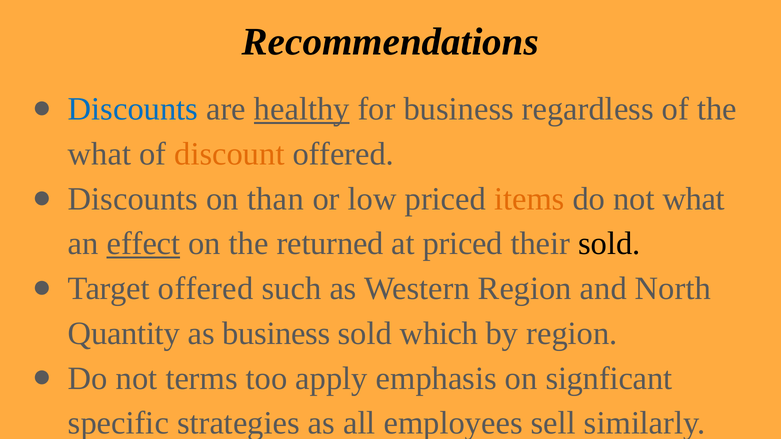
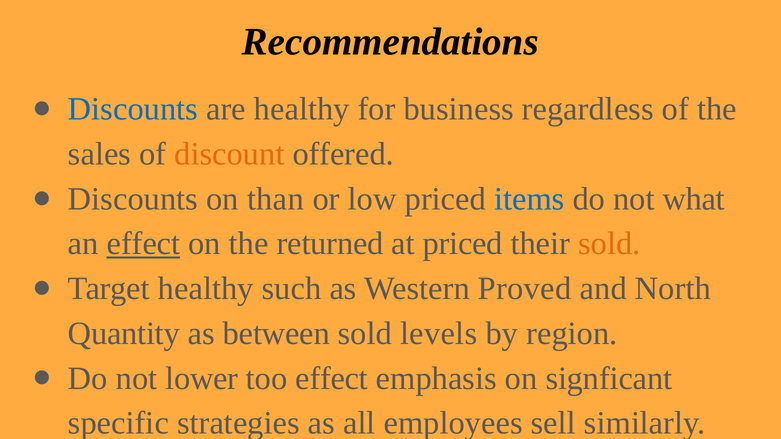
healthy underline: present -> none (302, 109)
what: what -> sales (100, 154)
items colour: orange -> blue (529, 199)
sold colour: black -> orange (609, 244)
Target offered: offered -> healthy (206, 289)
Western Region: Region -> Proved (525, 289)
as business: business -> between (276, 334)
which: which -> levels (439, 334)
terms: terms -> lower (202, 379)
too apply: apply -> effect (332, 379)
